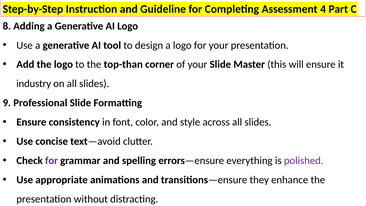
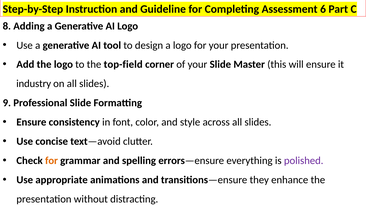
4: 4 -> 6 (323, 9)
top-than: top-than -> top-field (123, 64)
for colour: purple -> orange (51, 161)
